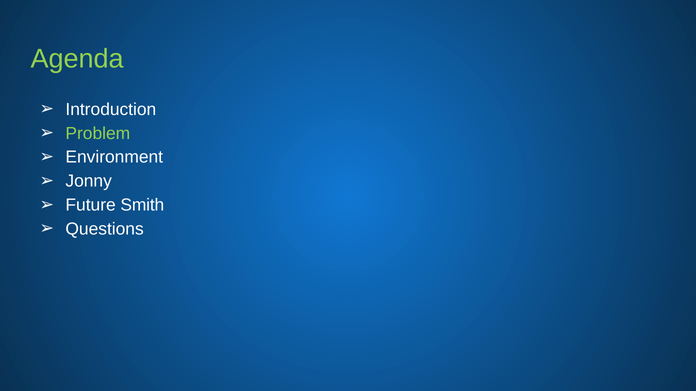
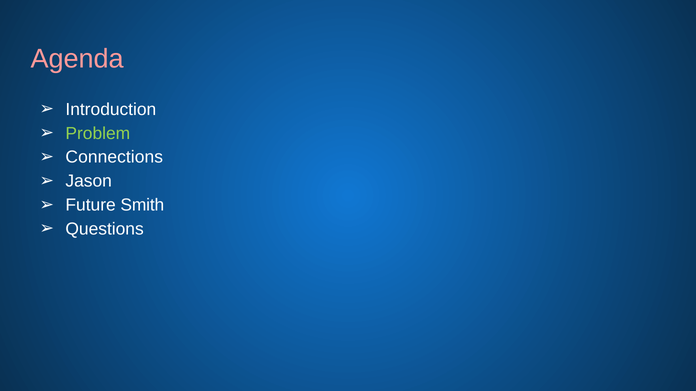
Agenda colour: light green -> pink (77, 59)
Environment: Environment -> Connections (114, 157)
Jonny: Jonny -> Jason (89, 181)
